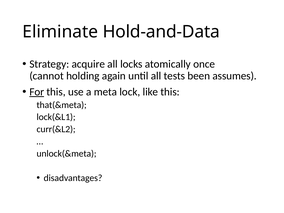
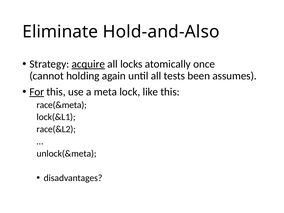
Hold-and-Data: Hold-and-Data -> Hold-and-Also (161, 32)
acquire underline: none -> present (88, 64)
that(&meta: that(&meta -> race(&meta (62, 105)
curr(&L2: curr(&L2 -> race(&L2 (56, 129)
